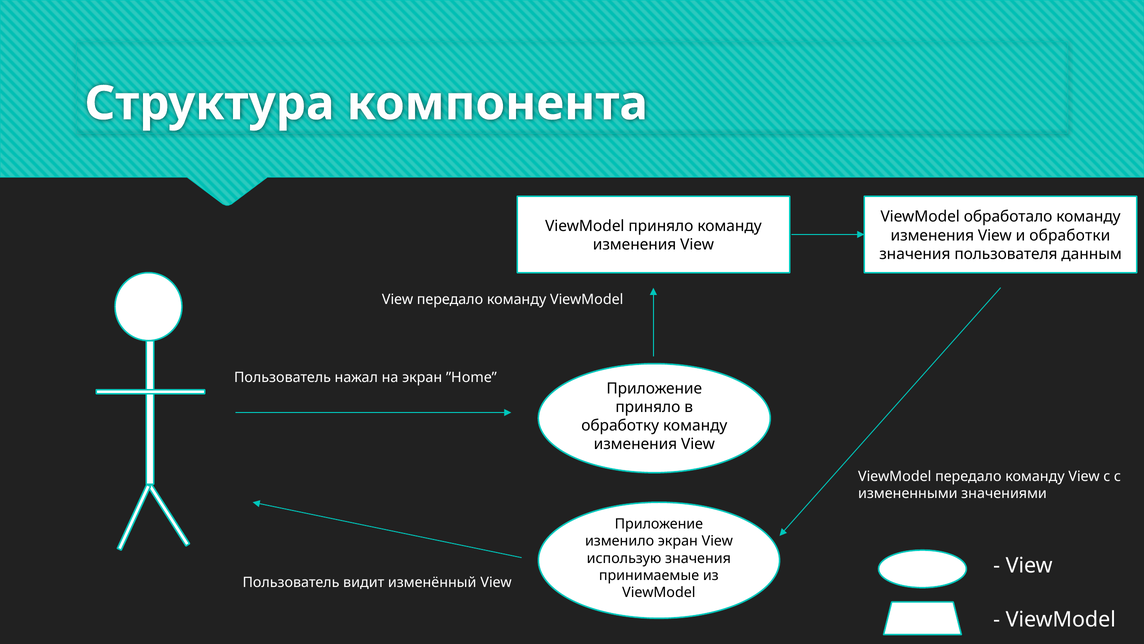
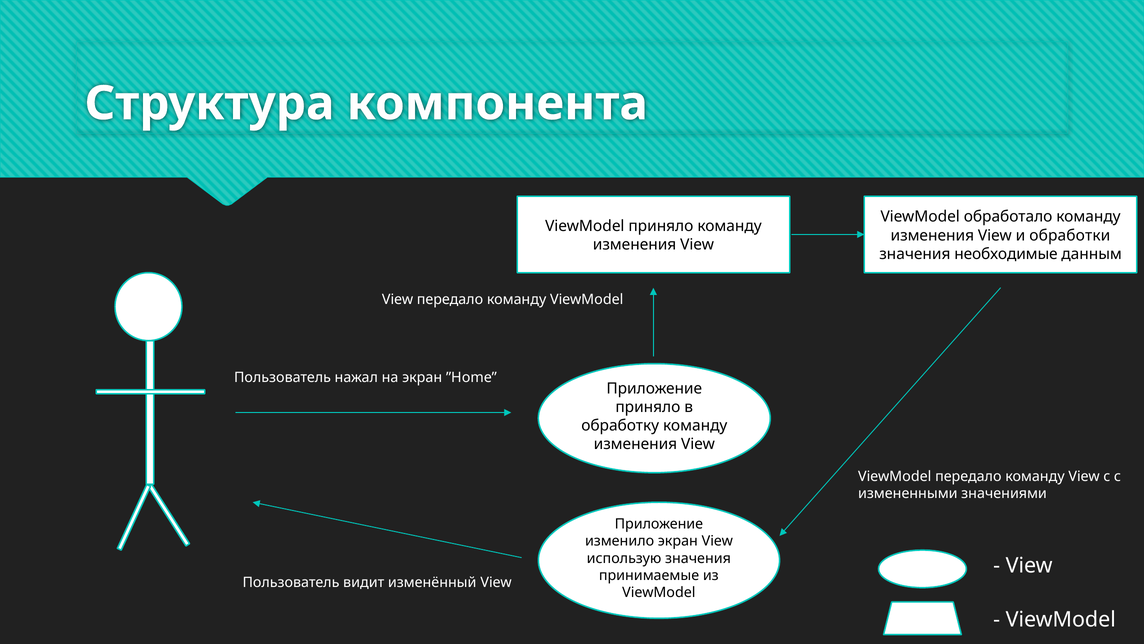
пользователя: пользователя -> необходимые (1006, 254)
